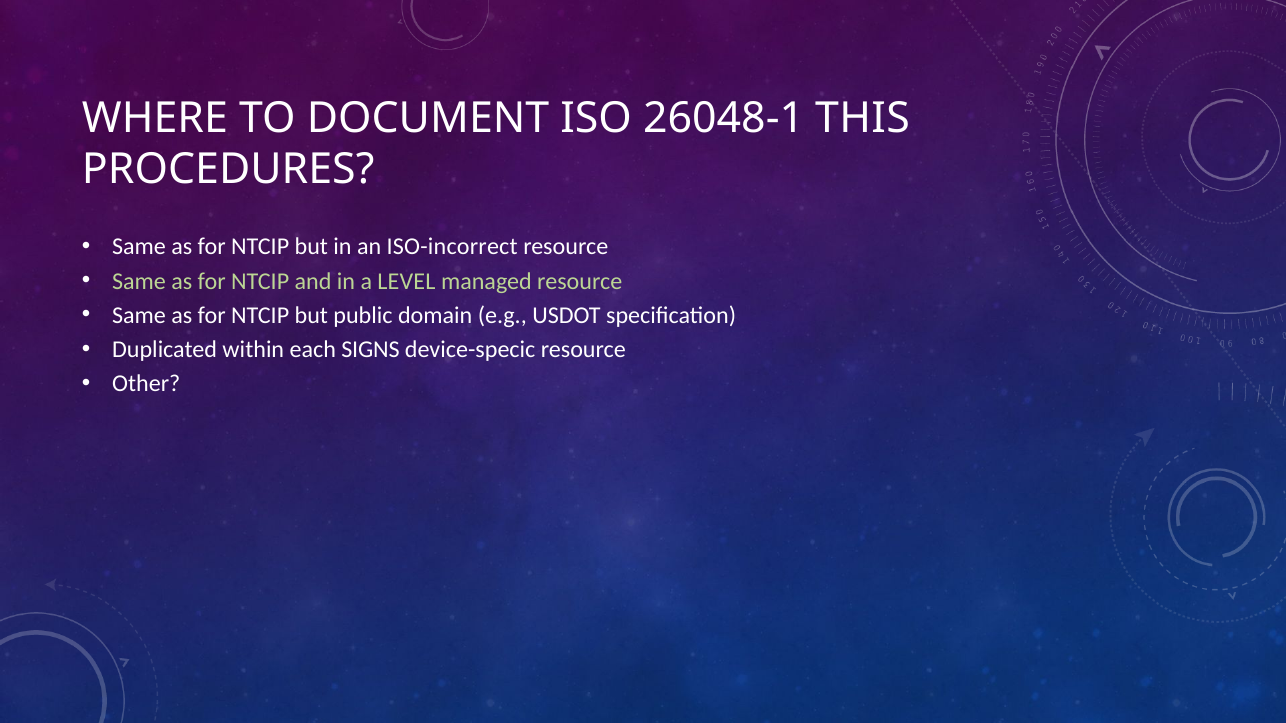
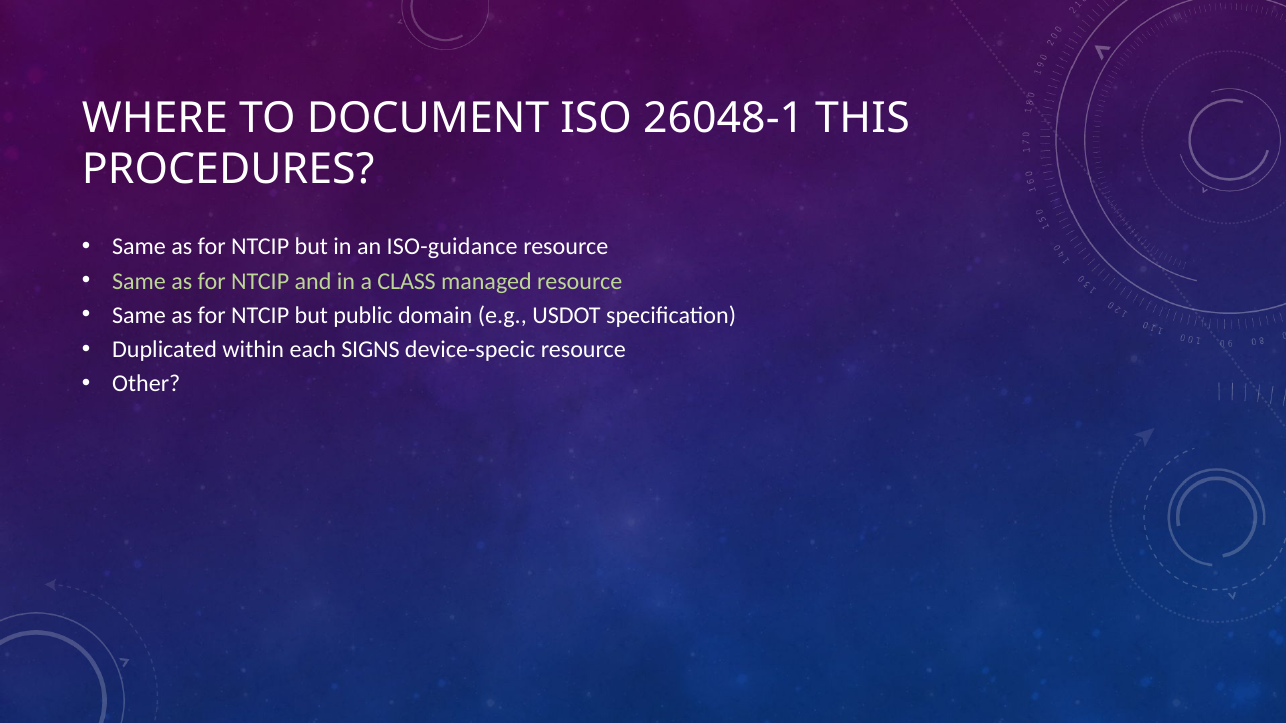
ISO-incorrect: ISO-incorrect -> ISO-guidance (452, 247)
LEVEL: LEVEL -> CLASS (407, 281)
